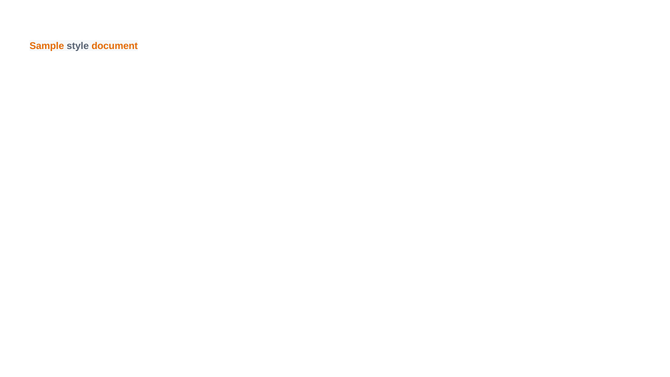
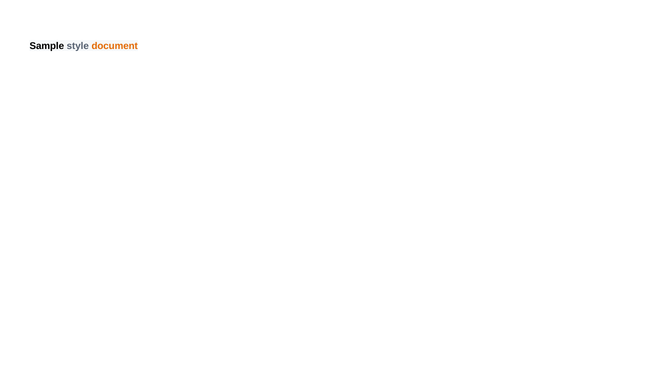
Sample colour: orange -> black (47, 46)
